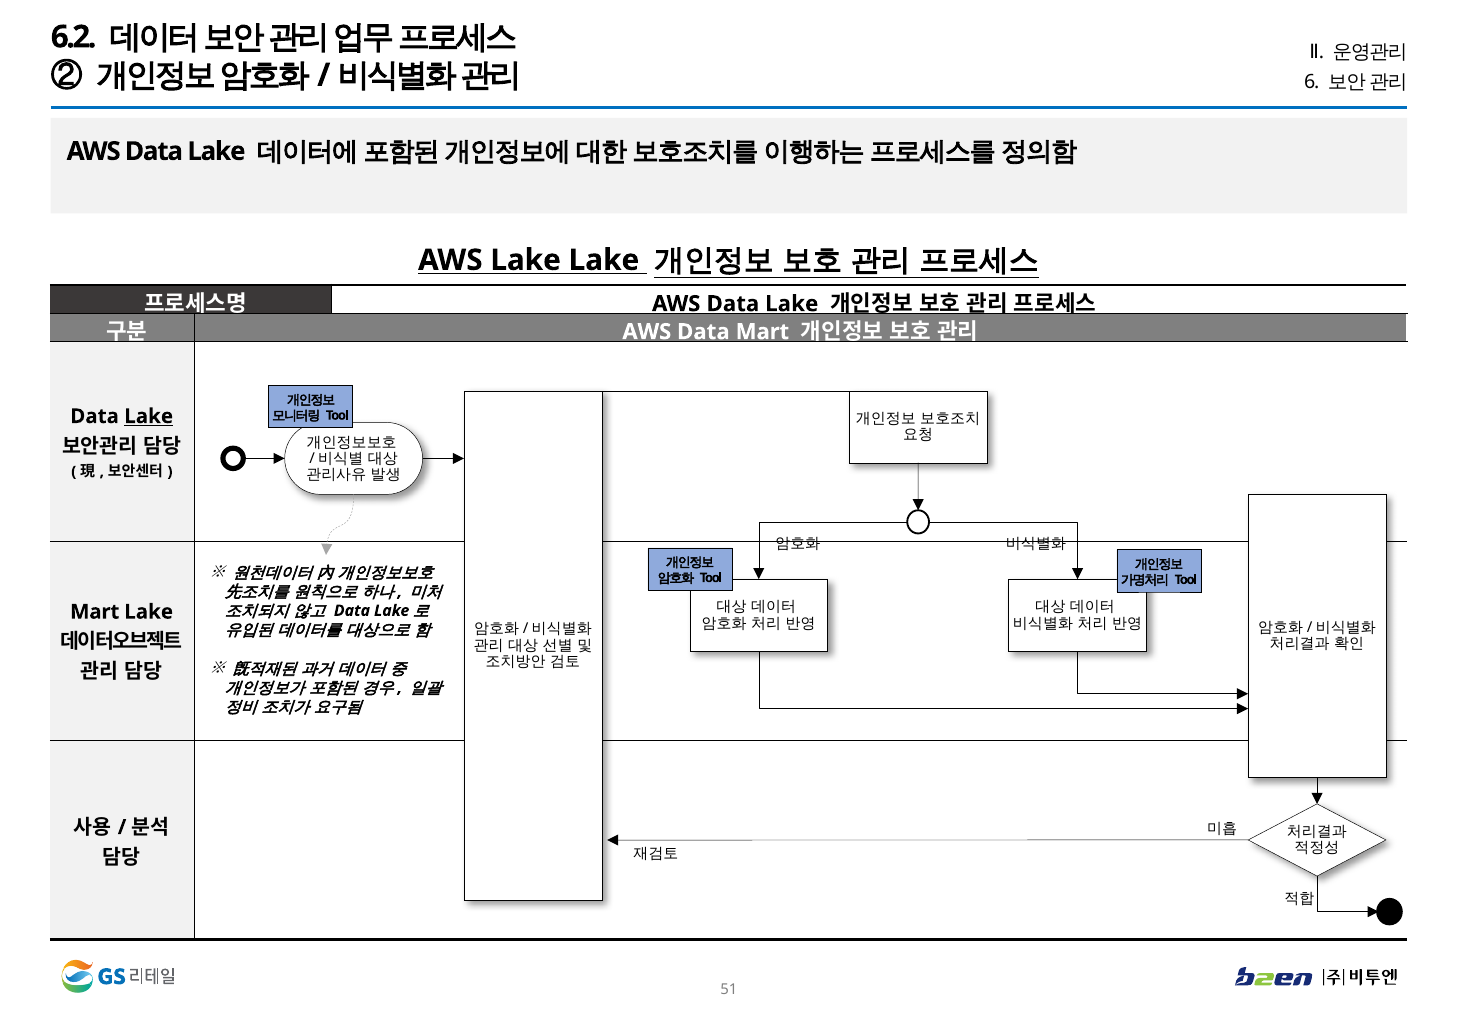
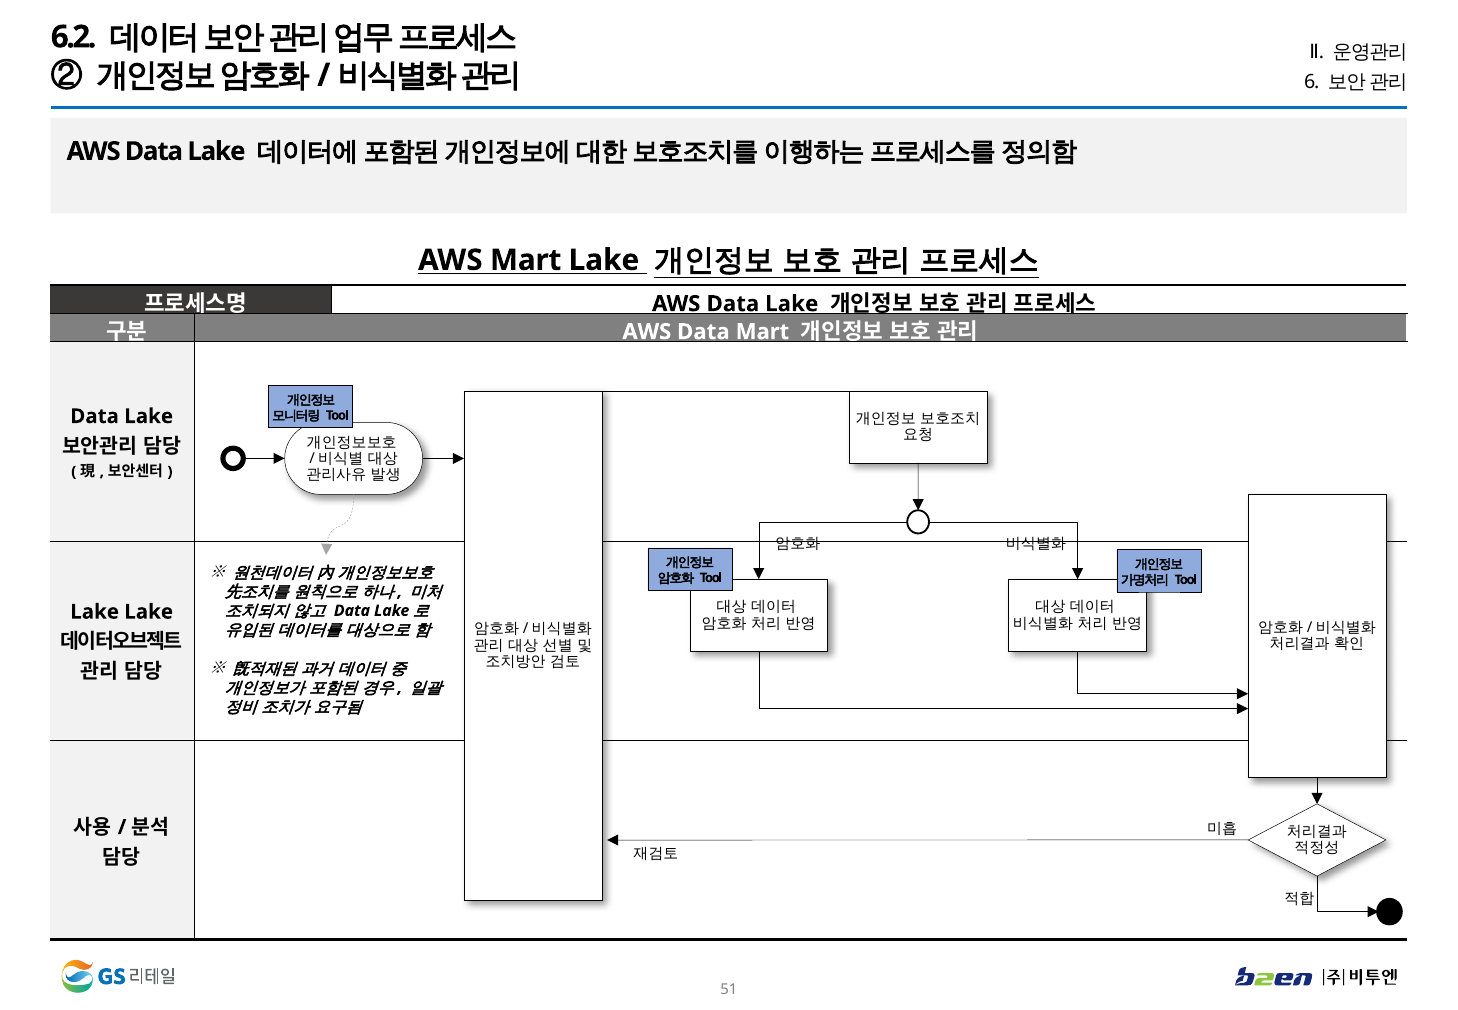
AWS Lake: Lake -> Mart (526, 260)
Lake underline: present -> none (149, 416)
Mart: Mart -> Lake (95, 611)
